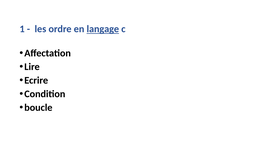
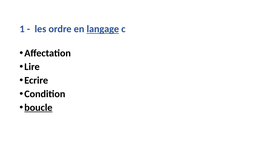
boucle underline: none -> present (38, 108)
